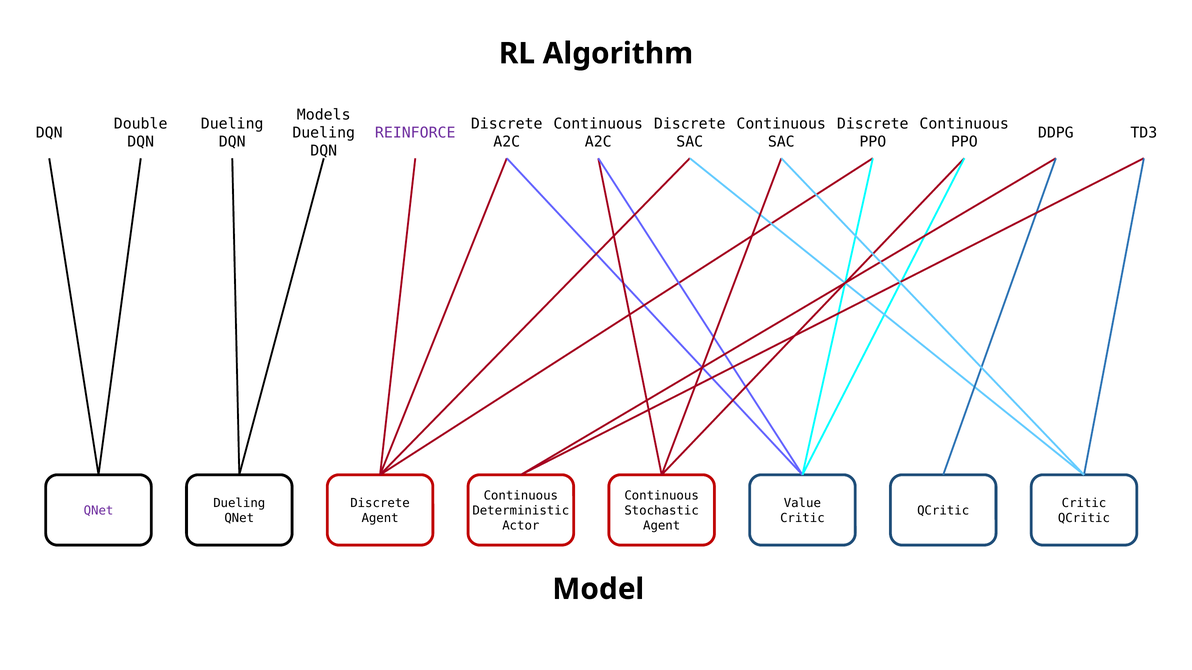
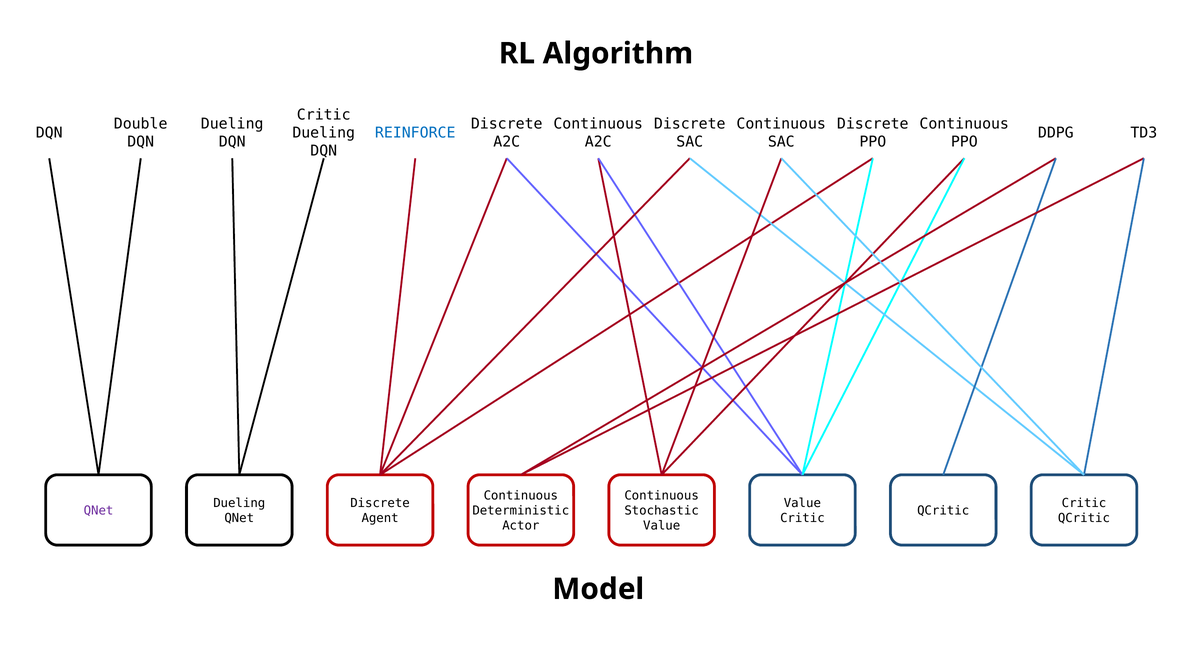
Models: Models -> Critic (324, 115)
REINFORCE colour: purple -> blue (415, 133)
Agent: Agent -> Value (662, 526)
